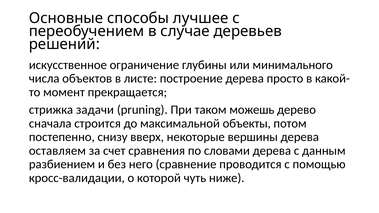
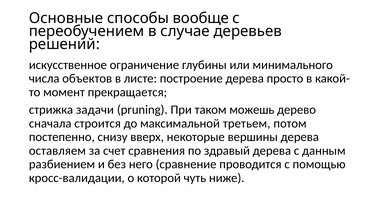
лучшее: лучшее -> вообще (201, 18)
объекты: объекты -> третьем (247, 123)
словами: словами -> здравый (227, 151)
